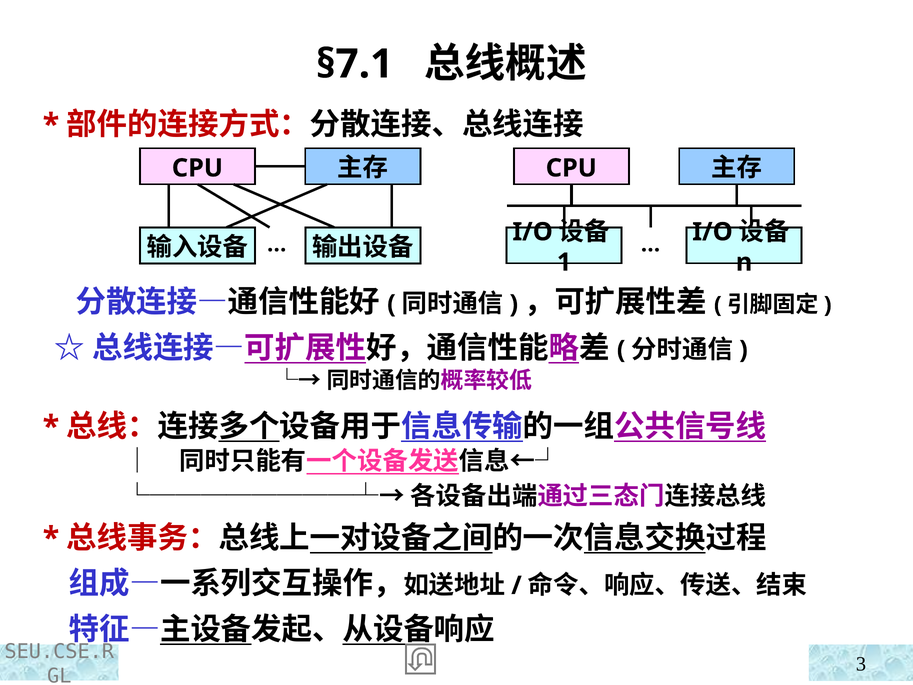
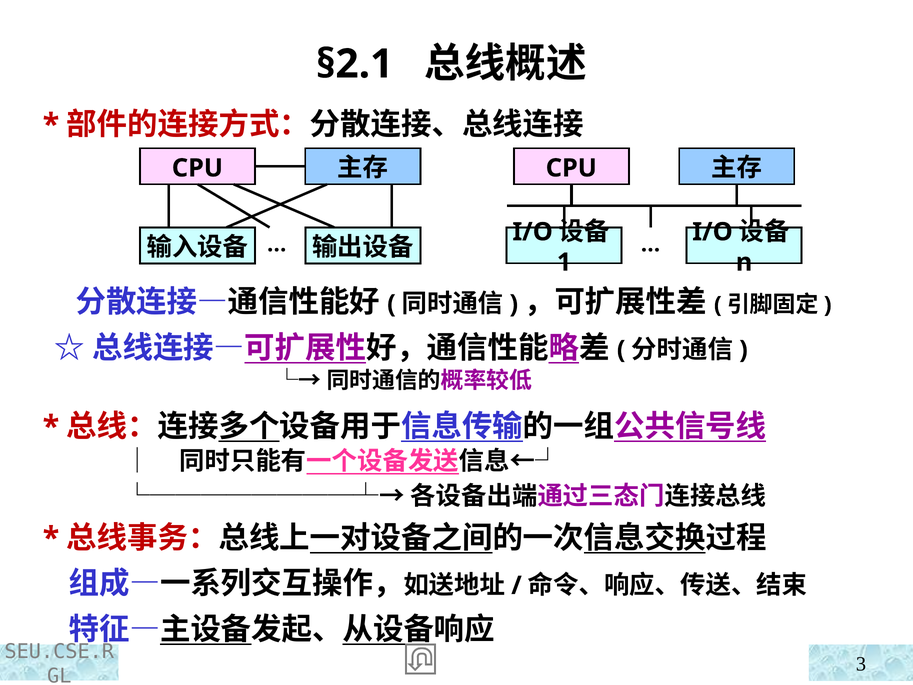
§7.1: §7.1 -> §2.1 (355, 64)
